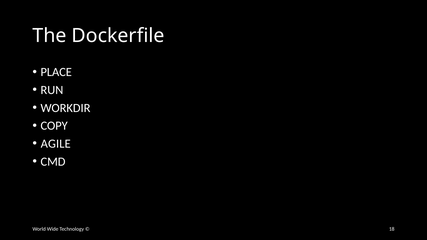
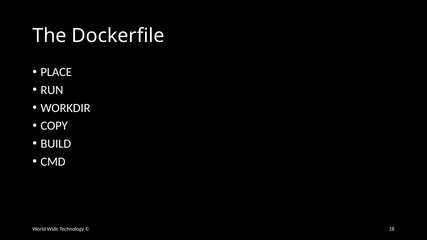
AGILE: AGILE -> BUILD (56, 144)
